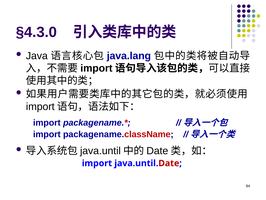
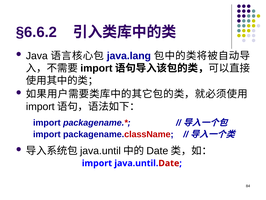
§4.3.0: §4.3.0 -> §6.6.2 (36, 32)
